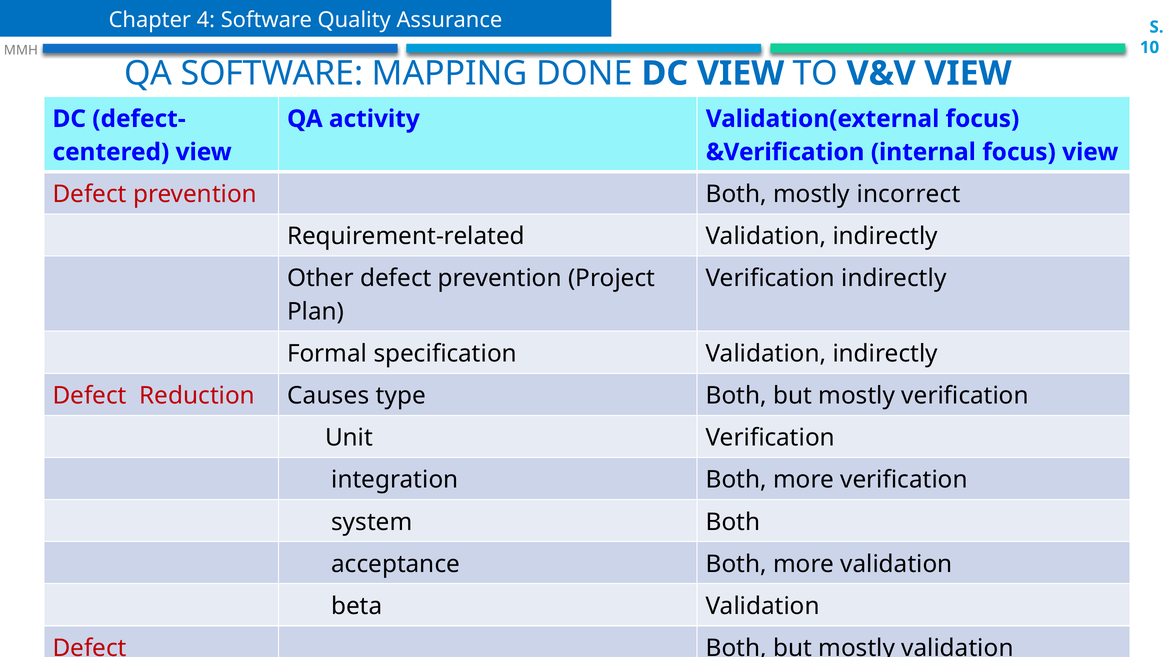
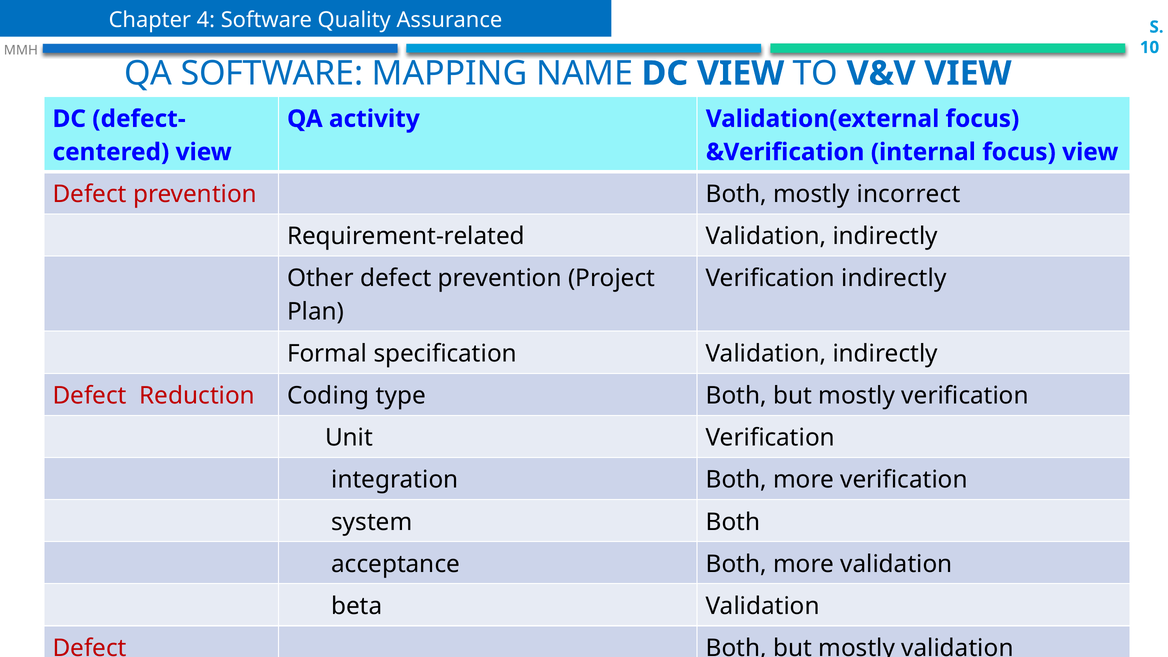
DONE: DONE -> NAME (585, 73)
Causes: Causes -> Coding (328, 396)
